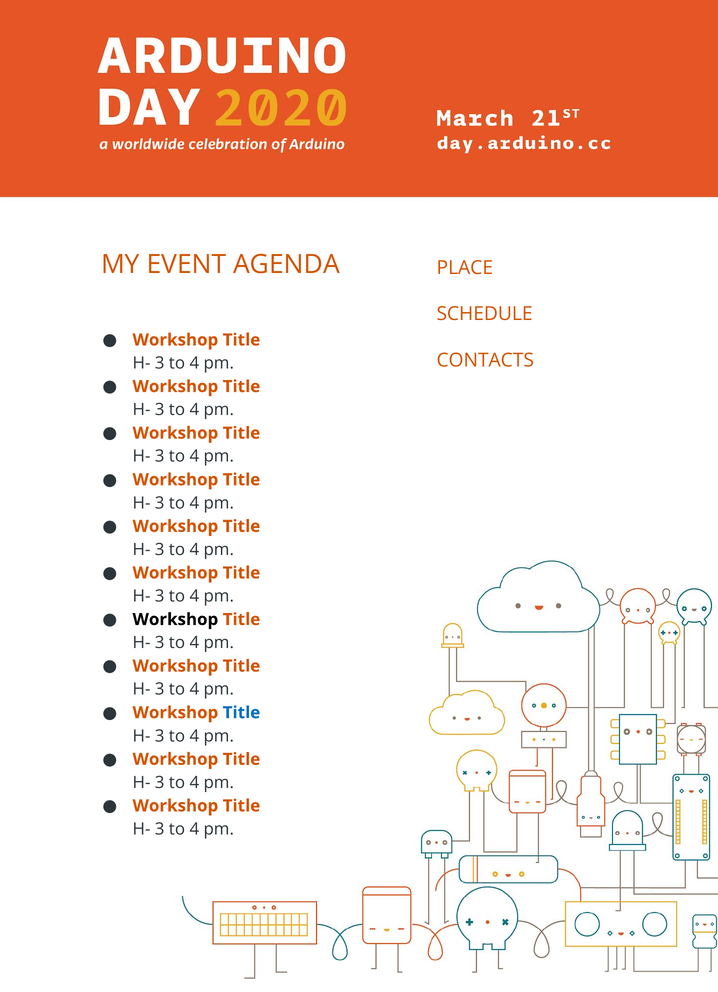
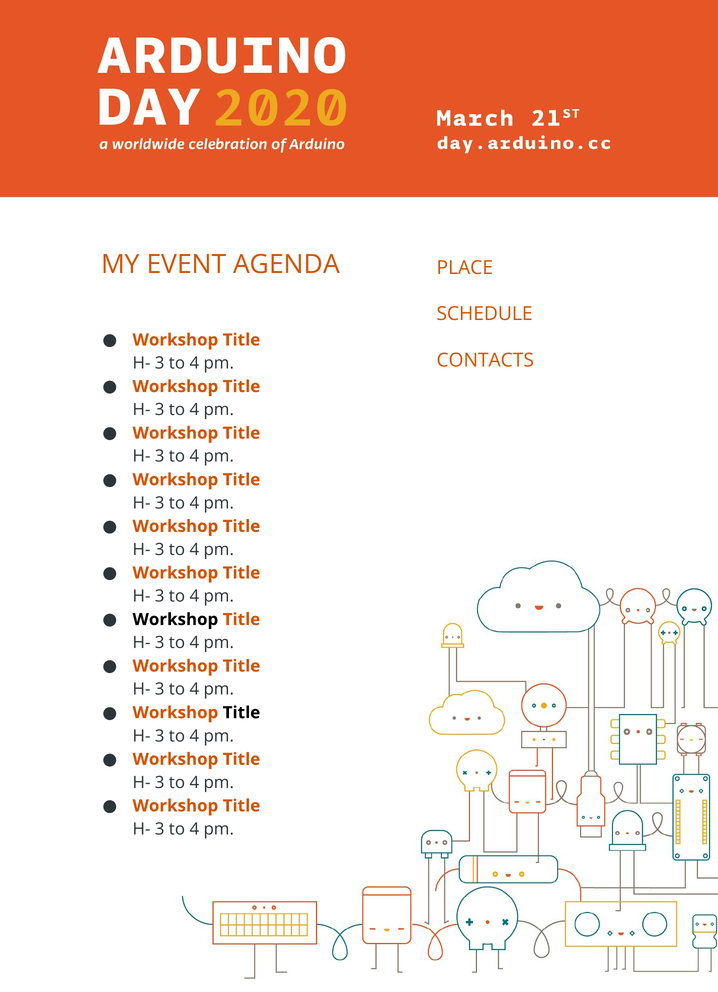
Title colour: blue -> black (241, 712)
